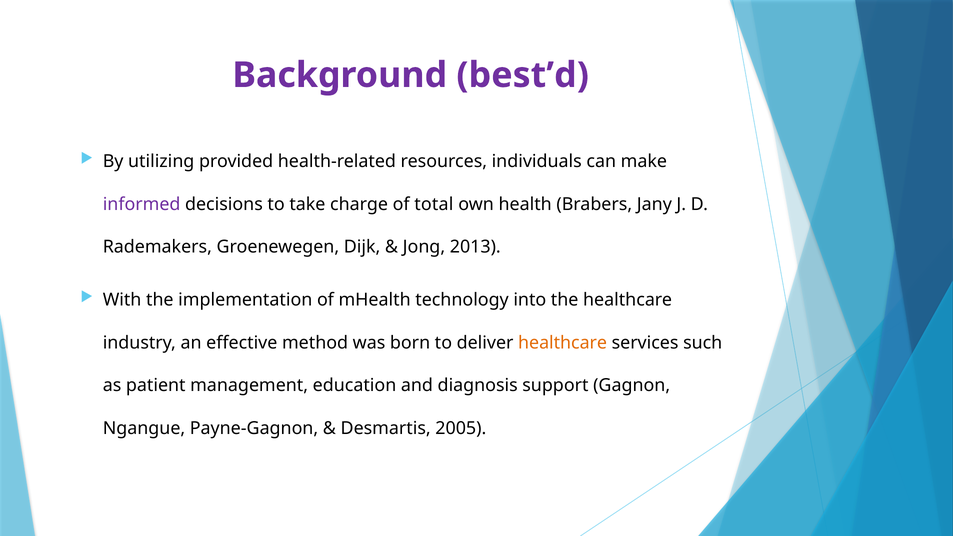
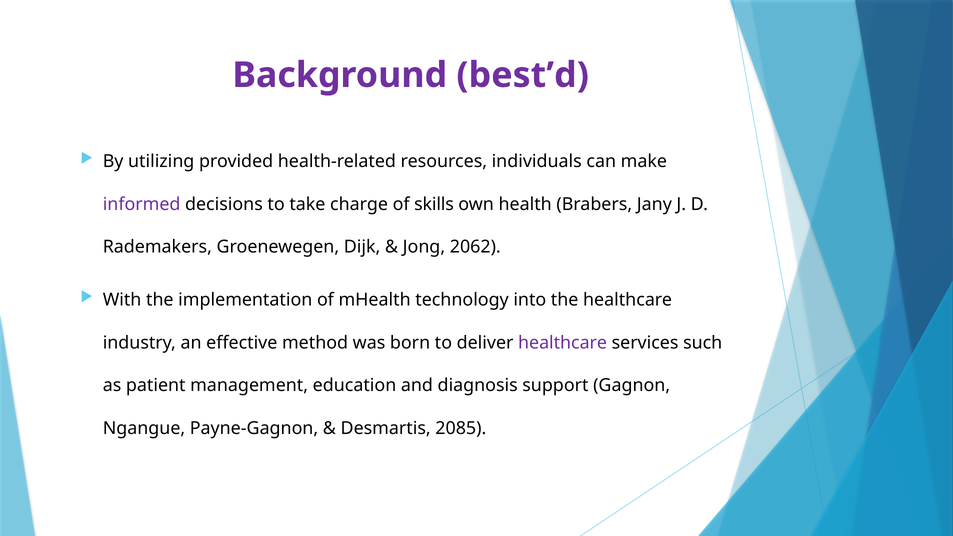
total: total -> skills (434, 204)
2013: 2013 -> 2062 (475, 247)
healthcare colour: orange -> purple (563, 343)
2005: 2005 -> 2085 (461, 429)
